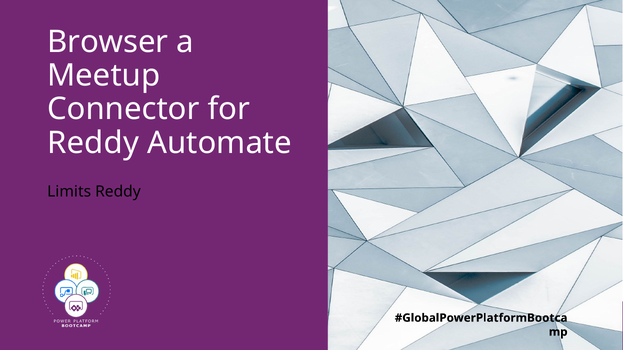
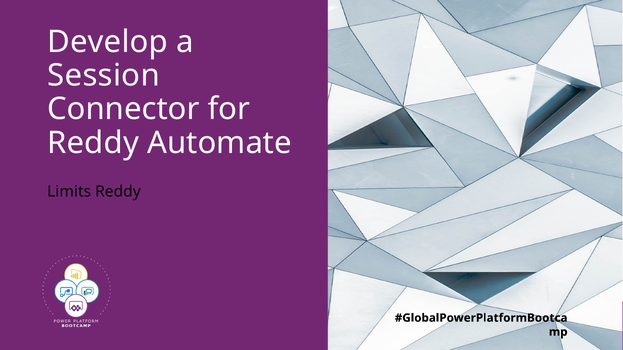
Browser: Browser -> Develop (108, 42)
Meetup: Meetup -> Session (104, 76)
